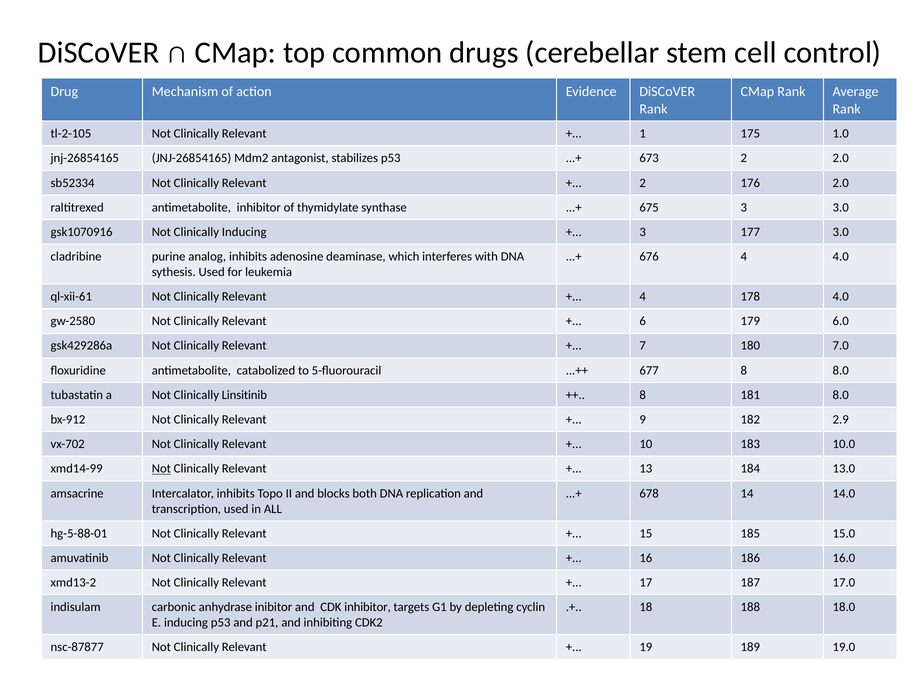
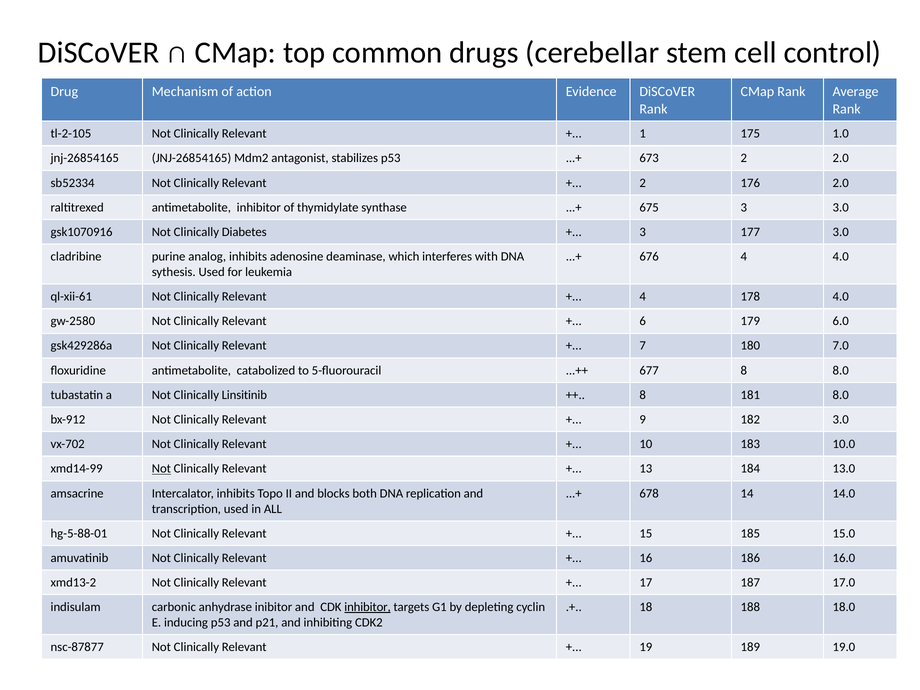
Clinically Inducing: Inducing -> Diabetes (244, 232)
182 2.9: 2.9 -> 3.0 (841, 420)
inhibitor underline: none -> present (368, 607)
